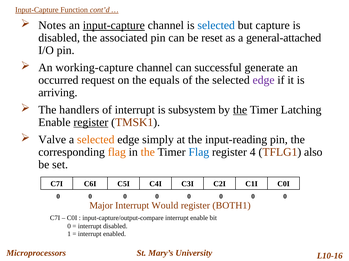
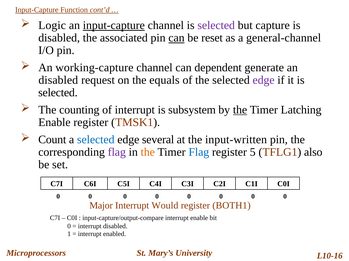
Notes: Notes -> Logic (52, 25)
selected colour: blue -> purple (216, 25)
can underline: none -> present (176, 38)
general-attached: general-attached -> general-channel (284, 38)
successful: successful -> dependent (218, 68)
occurred: occurred -> disabled (58, 80)
arriving: arriving -> selected (58, 93)
handlers: handlers -> counting (79, 110)
register underline: present -> none (91, 123)
Valve: Valve -> Count (52, 140)
selected colour: orange -> blue (96, 140)
simply: simply -> several (158, 140)
input-reading: input-reading -> input-written (236, 140)
flag colour: orange -> purple (117, 152)
4: 4 -> 5 (253, 152)
